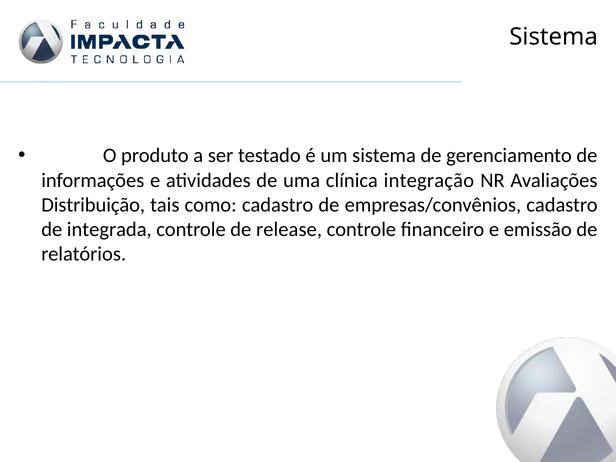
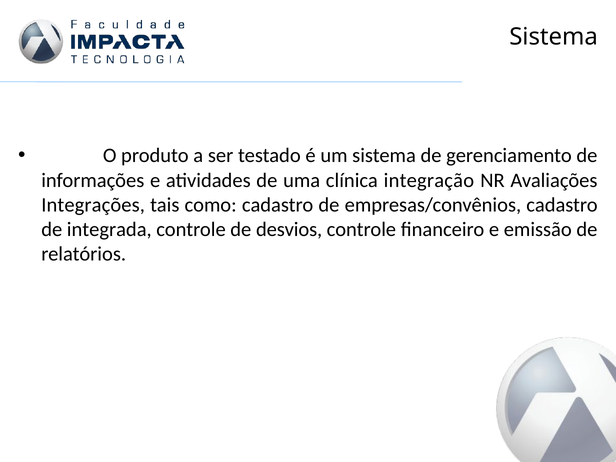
Distribuição: Distribuição -> Integrações (93, 205)
release: release -> desvios (289, 230)
